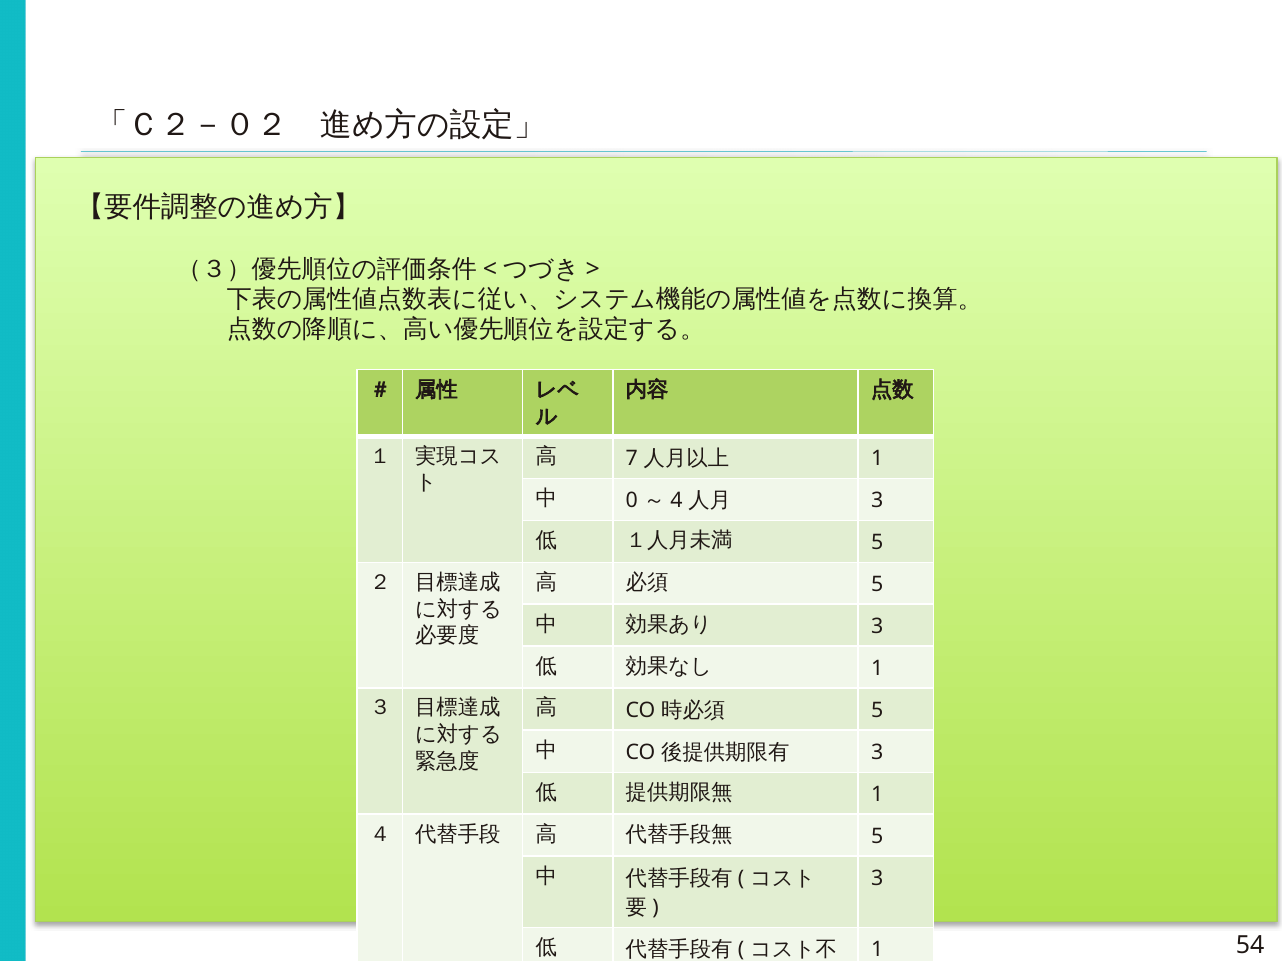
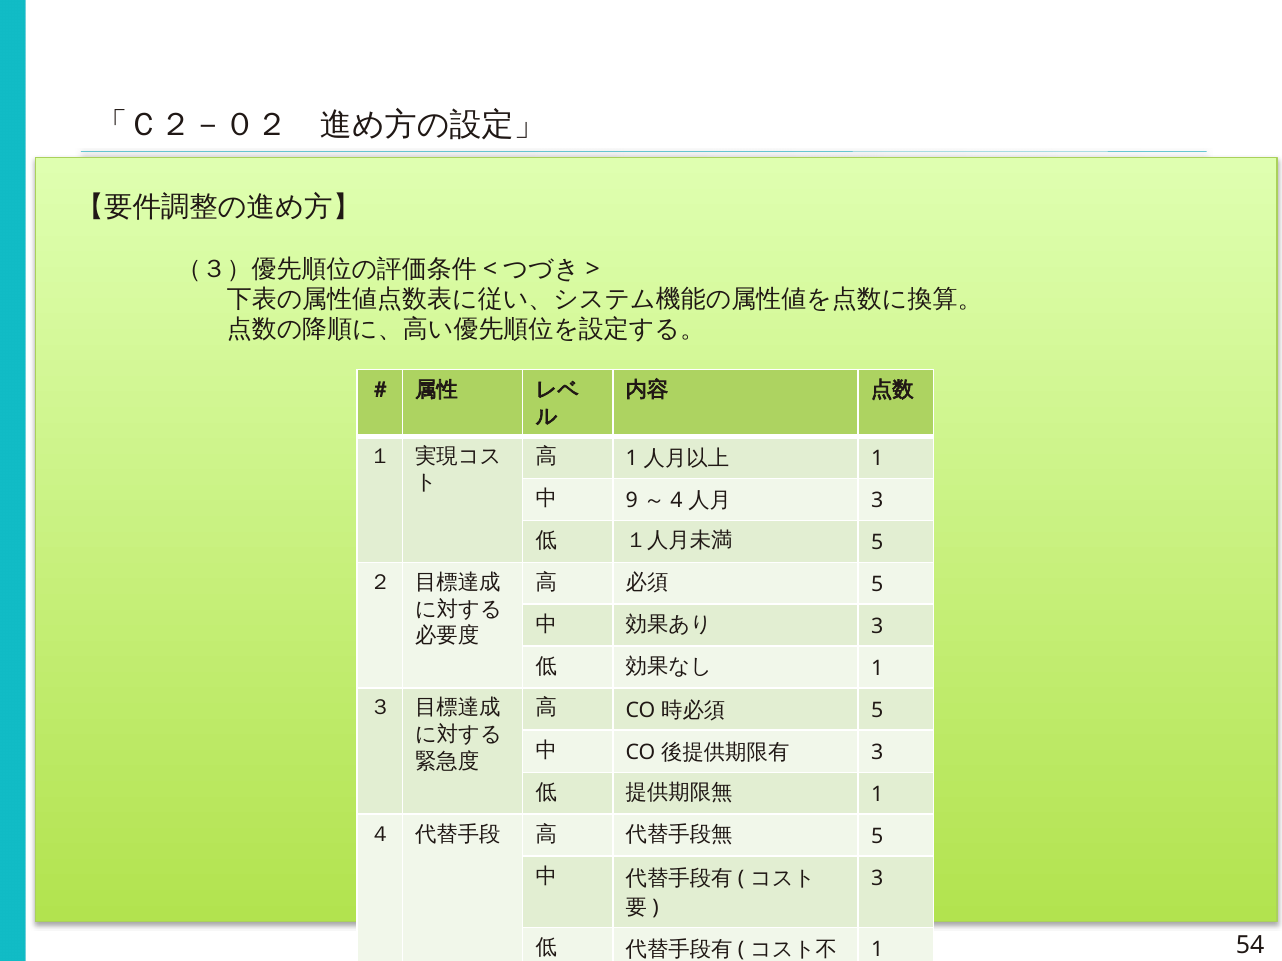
7: 7 -> 1 (632, 459)
0: 0 -> 9 (632, 501)
